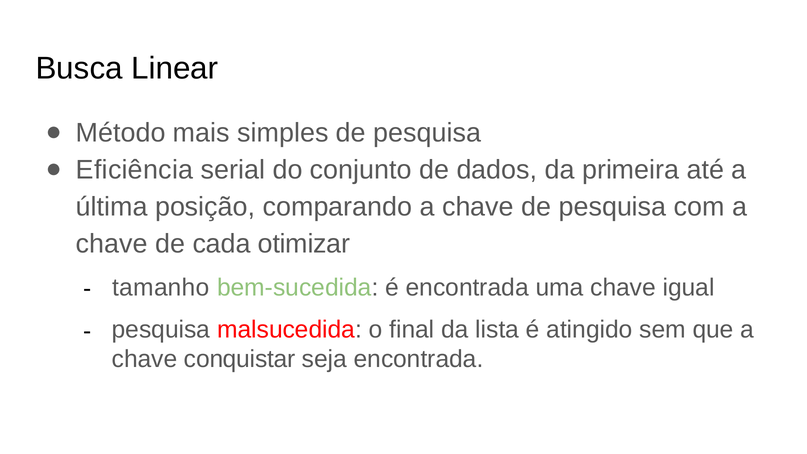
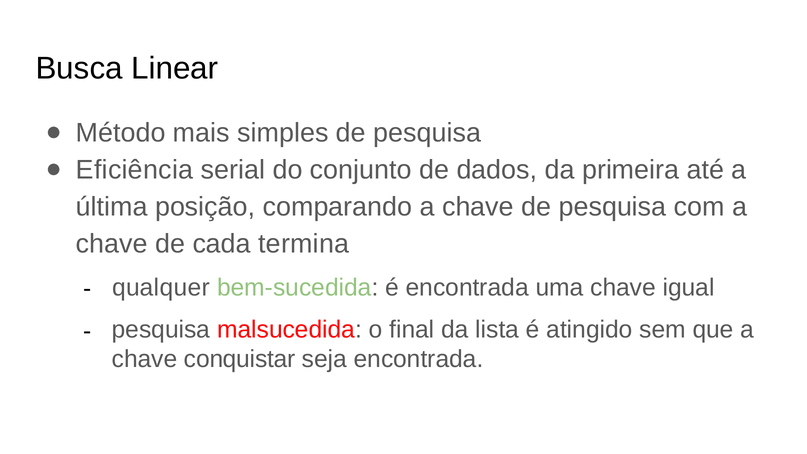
otimizar: otimizar -> termina (304, 244)
tamanho: tamanho -> qualquer (161, 287)
